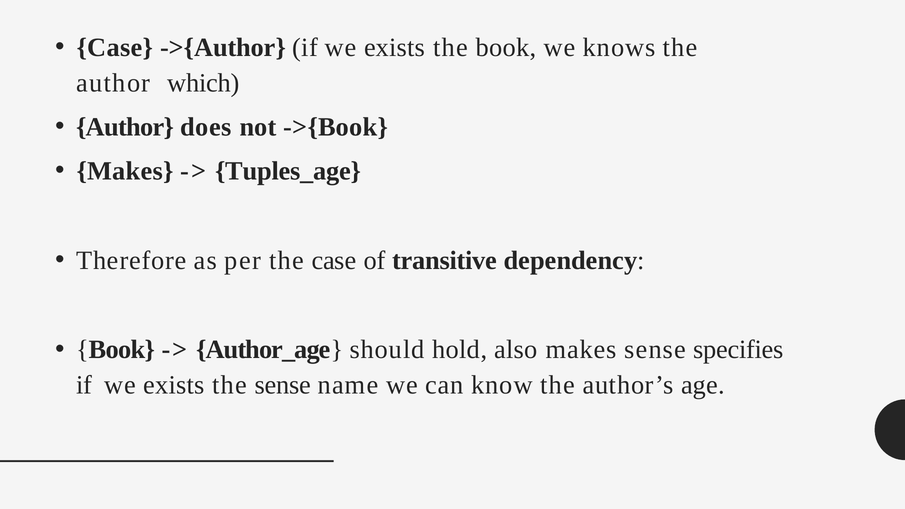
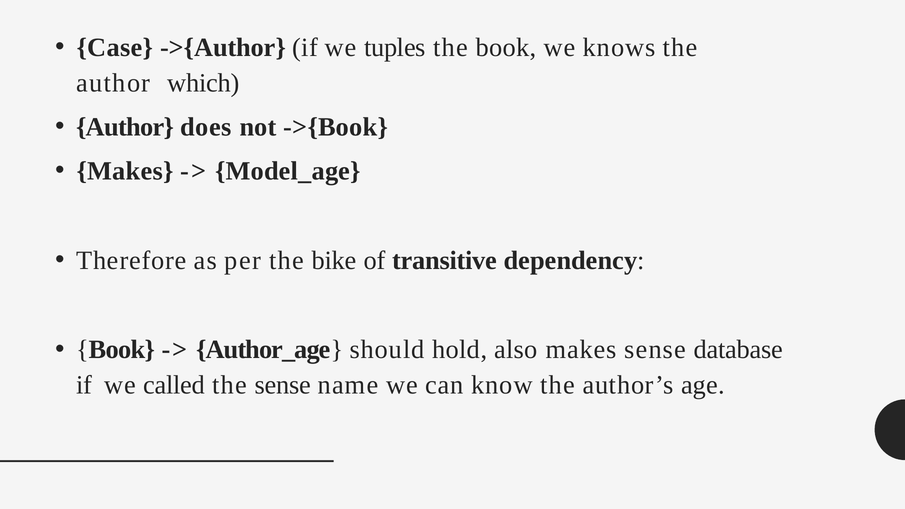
->{Author if we exists: exists -> tuples (395, 48)
Tuples_age: Tuples_age -> Model_age (288, 171)
the case: case -> bike (334, 260)
specifies: specifies -> database (738, 350)
exists: exists -> called (174, 385)
